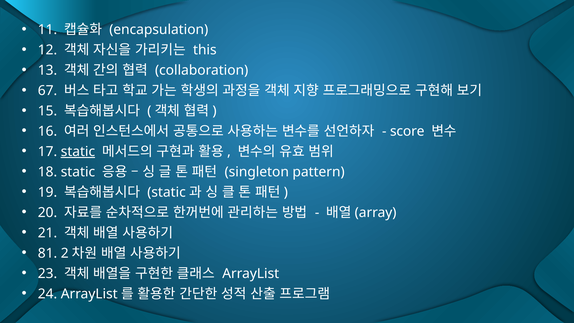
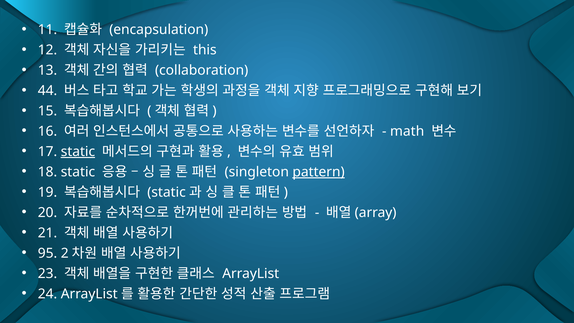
67: 67 -> 44 (48, 90)
score: score -> math (407, 131)
pattern underline: none -> present (319, 172)
81: 81 -> 95 (48, 253)
